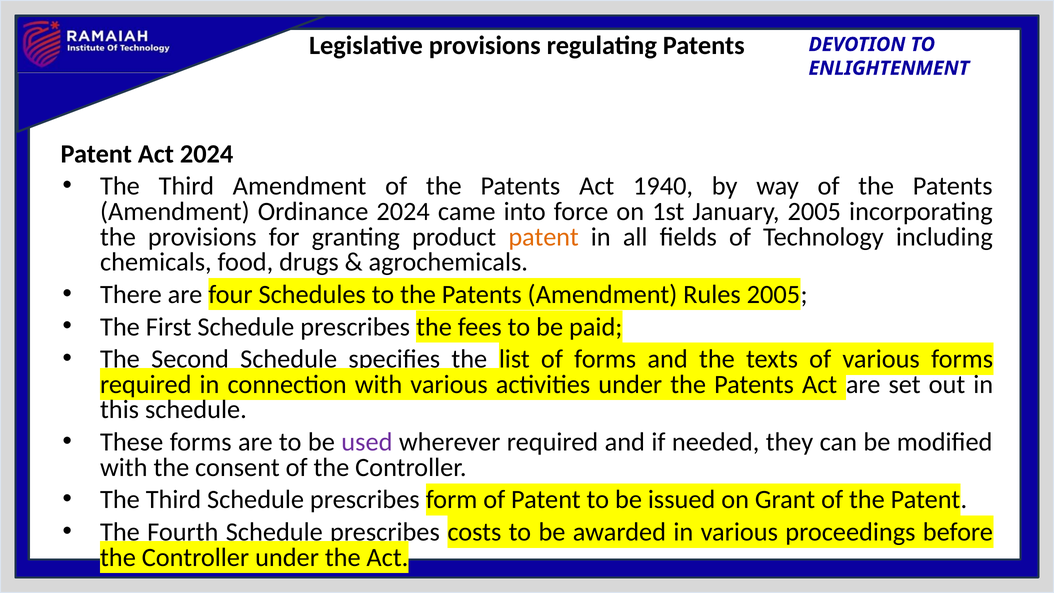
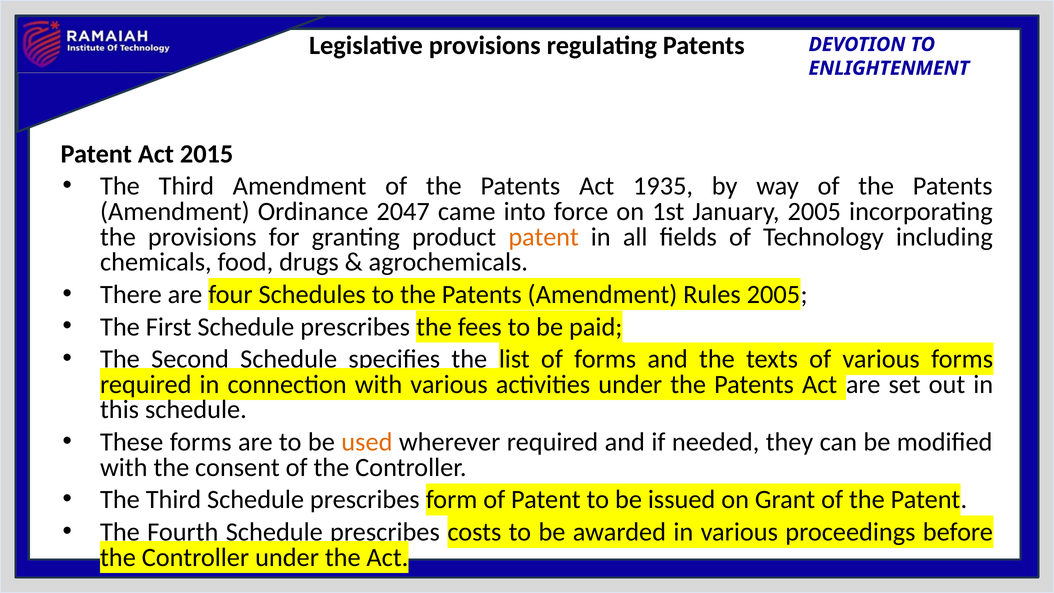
Act 2024: 2024 -> 2015 (207, 154)
1940: 1940 -> 1935 (663, 186)
Ordinance 2024: 2024 -> 2047 (403, 211)
used colour: purple -> orange (367, 442)
